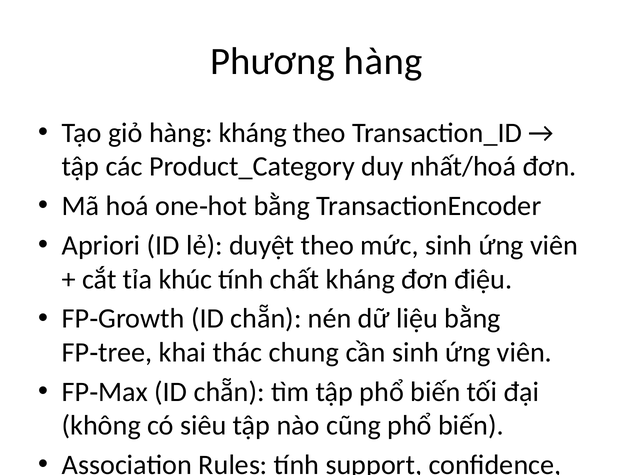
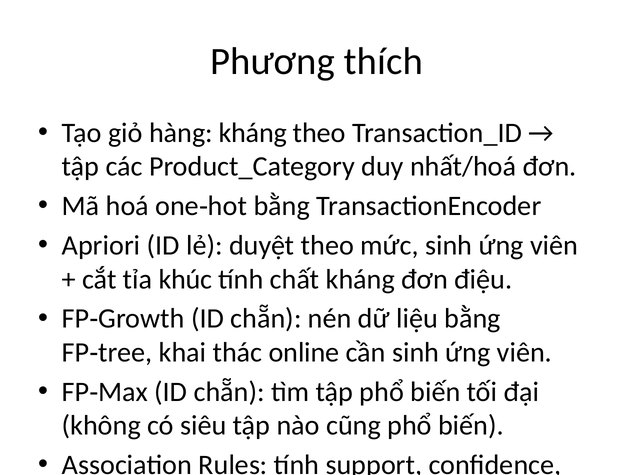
Phương hàng: hàng -> thích (383, 61)
chung: chung -> online (304, 353)
